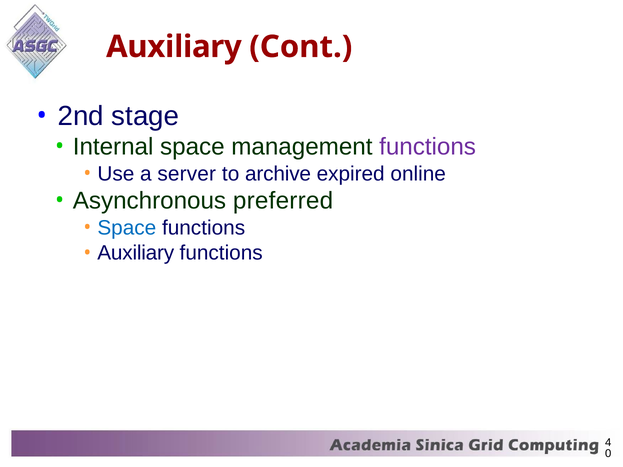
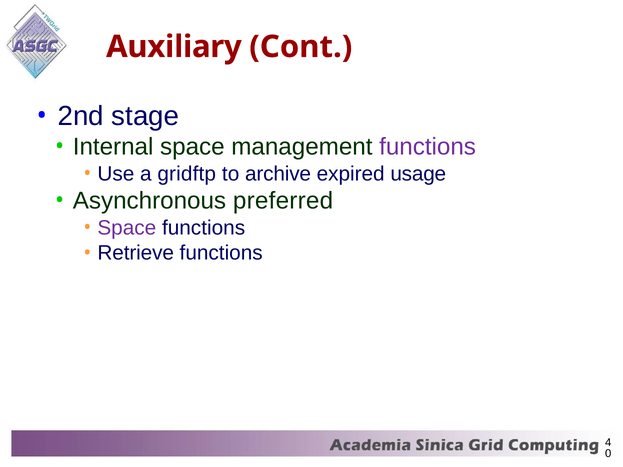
server: server -> gridftp (187, 174)
online: online -> usage (418, 174)
Space colour: blue -> purple (127, 228)
Auxiliary: Auxiliary -> Retrieve (136, 253)
